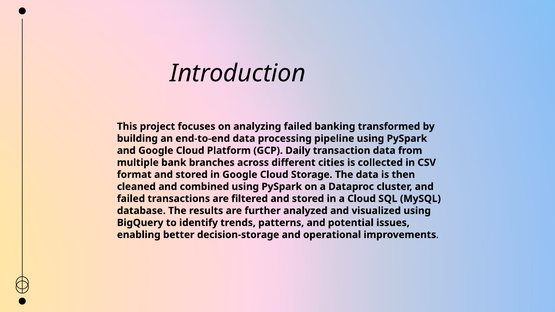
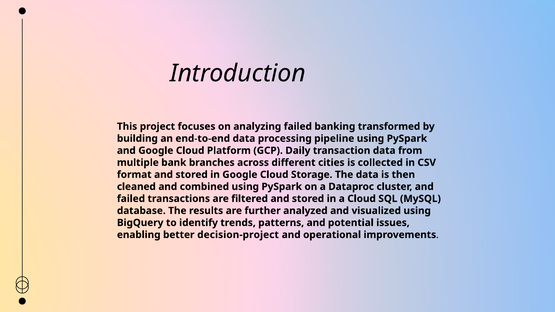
decision-storage: decision-storage -> decision-project (238, 235)
